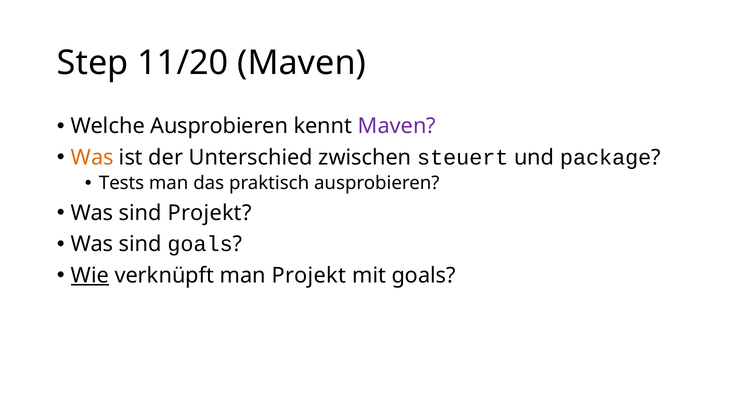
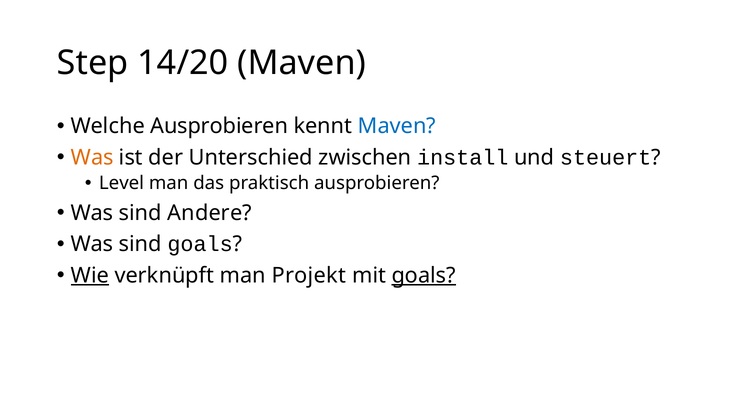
11/20: 11/20 -> 14/20 (183, 63)
Maven colour: purple -> blue (397, 126)
steuert: steuert -> install (463, 158)
package: package -> steuert (606, 158)
Tests: Tests -> Level (122, 183)
sind Projekt: Projekt -> Andere (210, 213)
goals underline: none -> present (424, 276)
